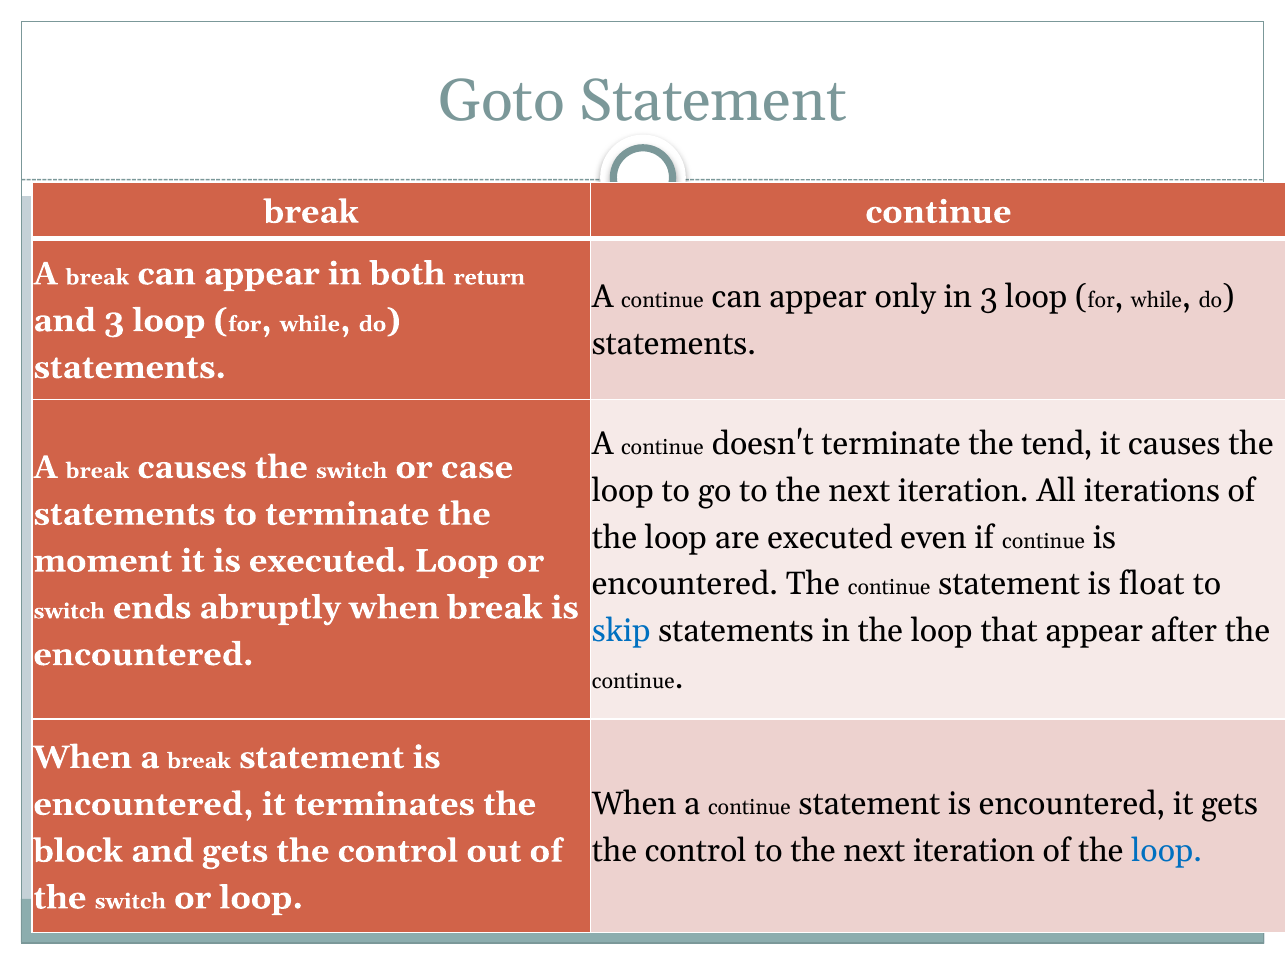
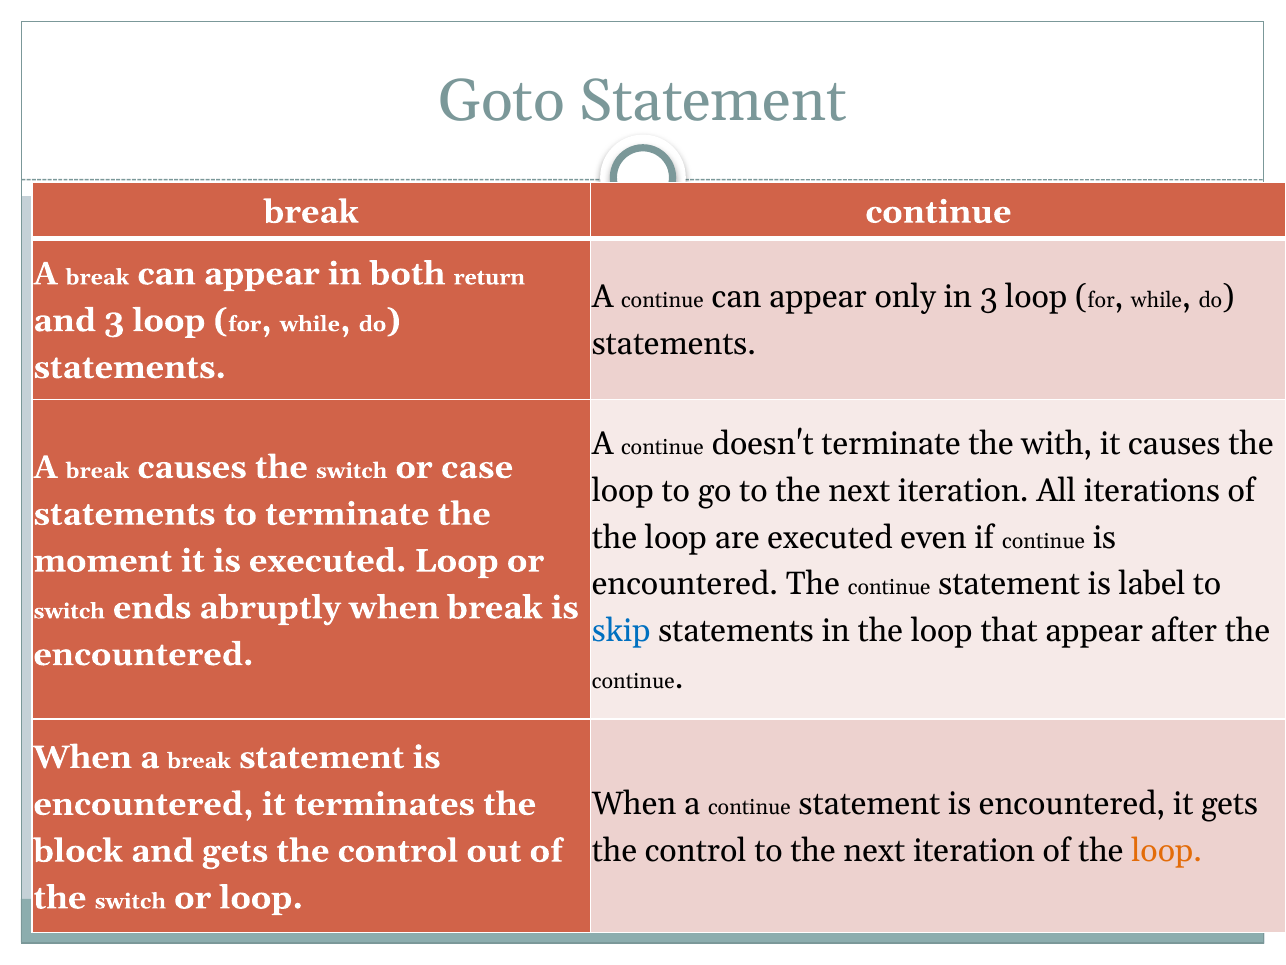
tend: tend -> with (1057, 444)
float: float -> label (1152, 584)
loop colour: blue -> orange (1167, 851)
